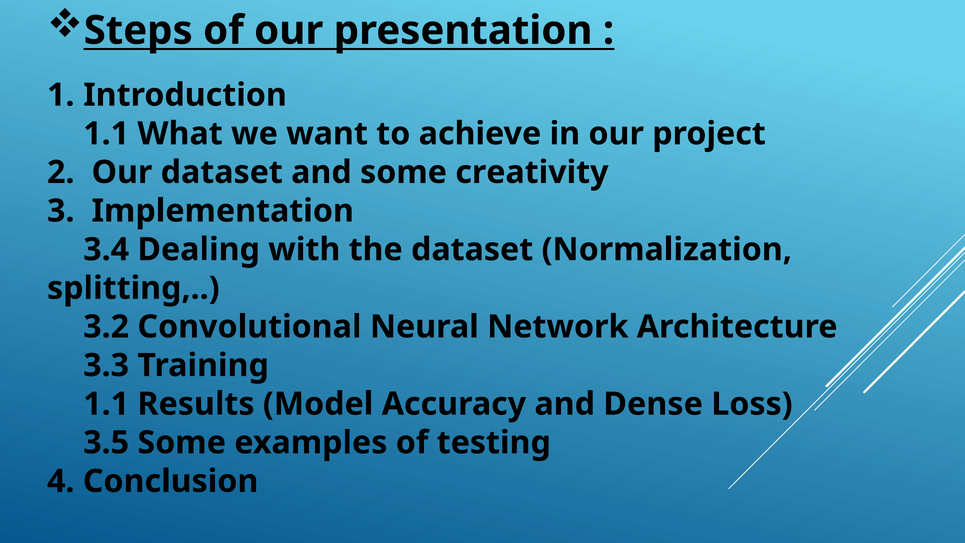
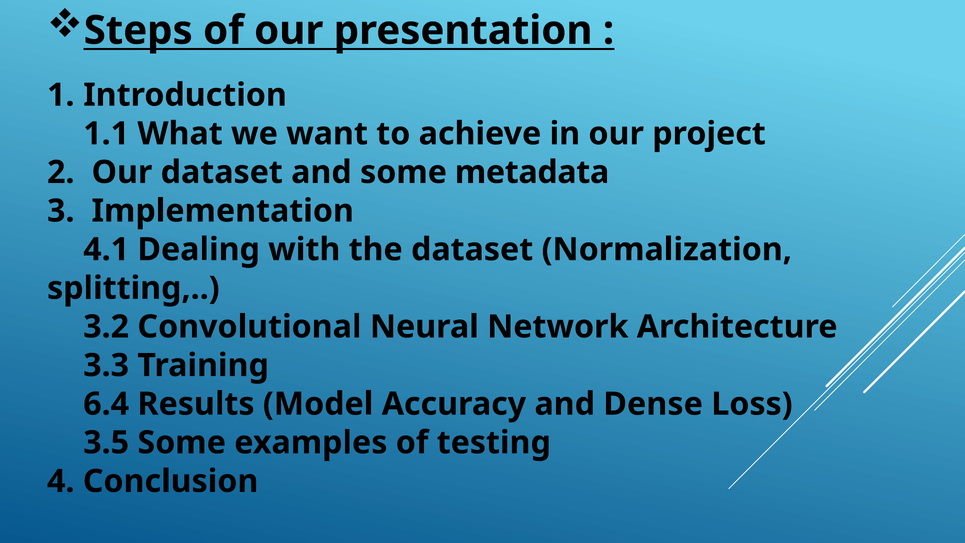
creativity: creativity -> metadata (532, 172)
3.4: 3.4 -> 4.1 (106, 249)
1.1: 1.1 -> 6.4 (106, 404)
